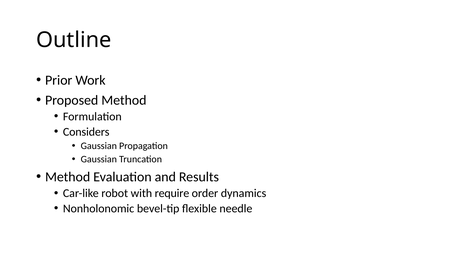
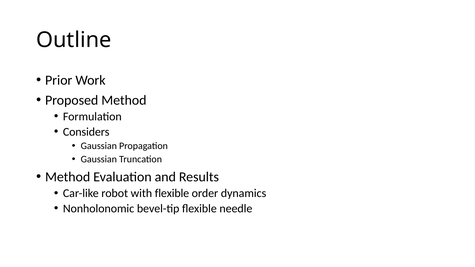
with require: require -> flexible (172, 193)
